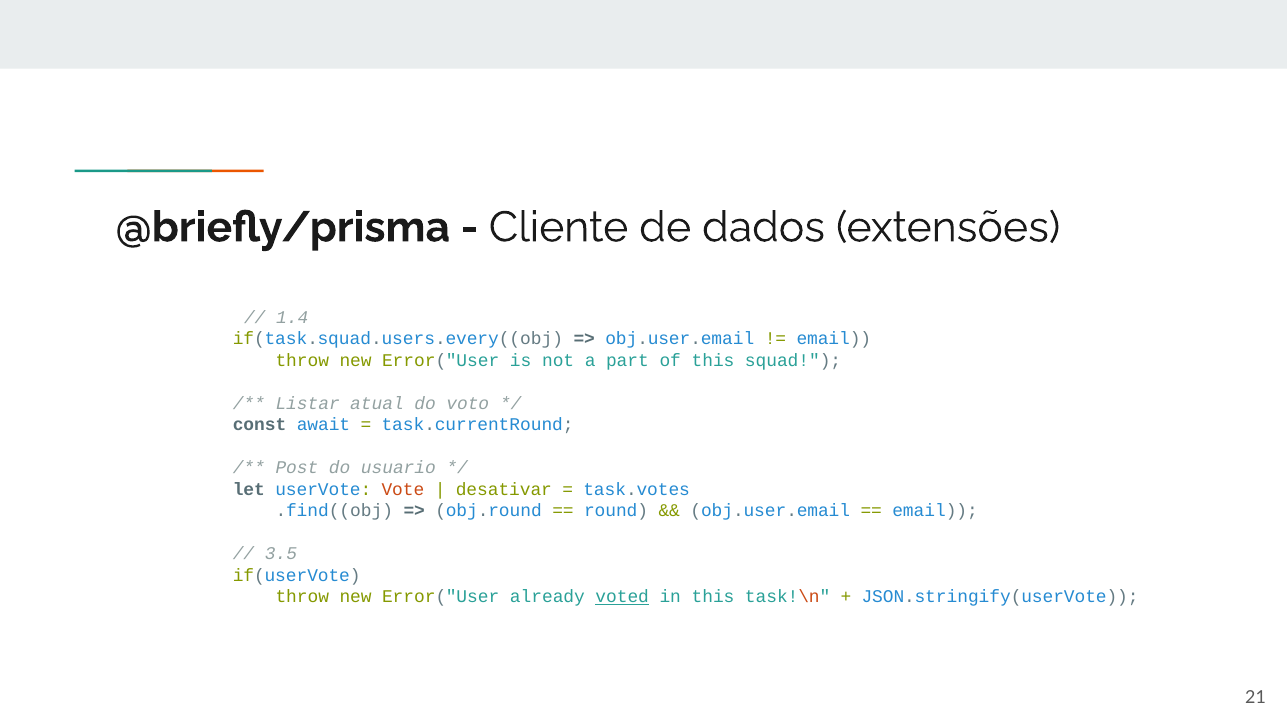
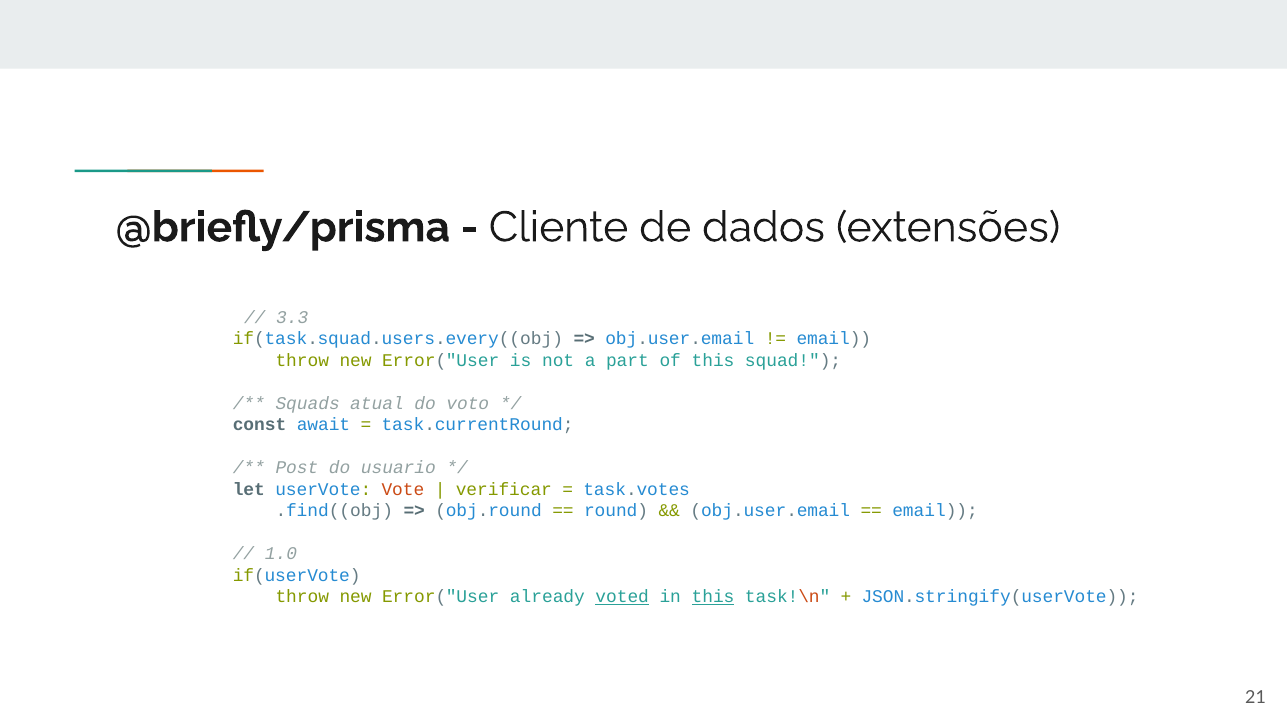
1.4: 1.4 -> 3.3 (292, 317)
Listar: Listar -> Squads (308, 403)
desativar: desativar -> verificar (504, 489)
3.5: 3.5 -> 1.0 (281, 554)
this underline: none -> present (713, 597)
